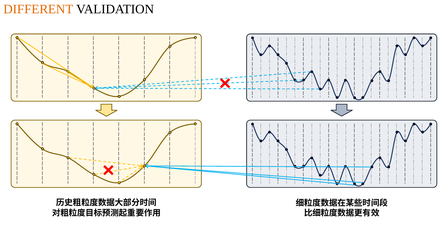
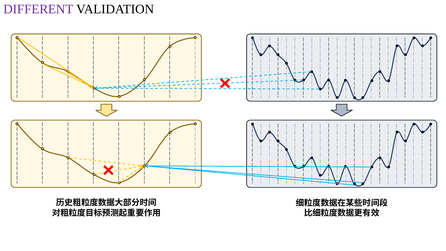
DIFFERENT colour: orange -> purple (38, 9)
